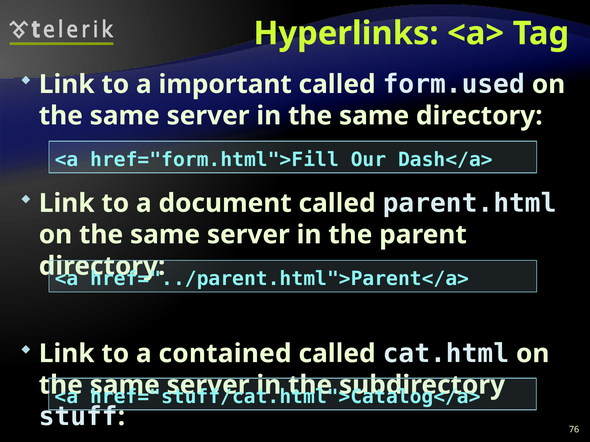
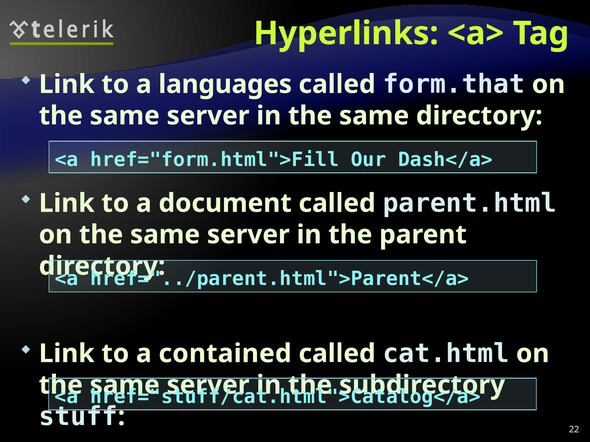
important: important -> languages (225, 84)
form.used: form.used -> form.that (454, 84)
76: 76 -> 22 (574, 430)
